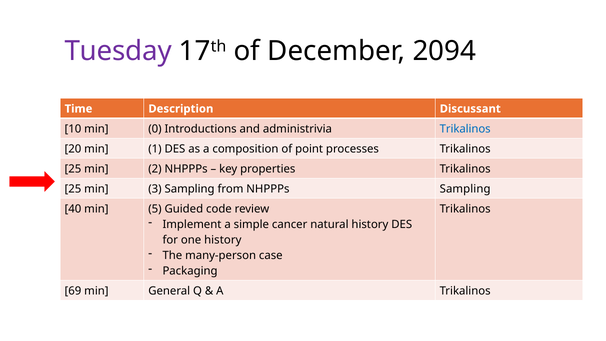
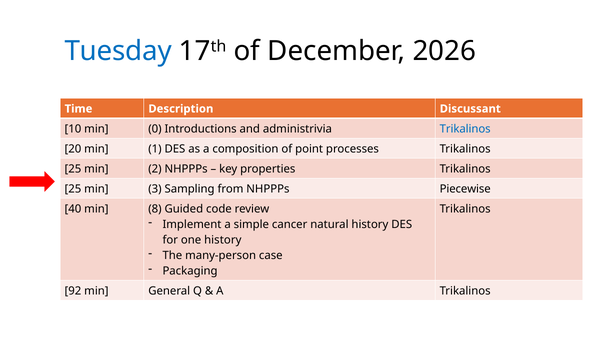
Tuesday colour: purple -> blue (118, 51)
2094: 2094 -> 2026 (444, 51)
NHPPPs Sampling: Sampling -> Piecewise (465, 189)
5: 5 -> 8 (155, 209)
69: 69 -> 92 (73, 291)
